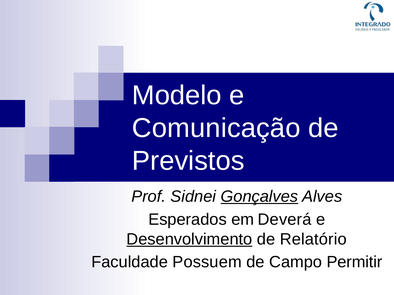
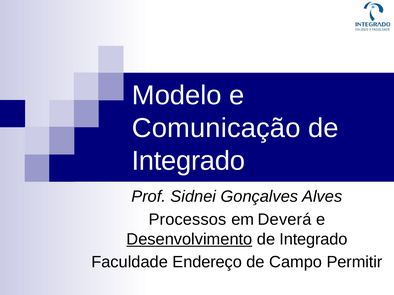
Previstos: Previstos -> Integrado (188, 161)
Gonçalves underline: present -> none (259, 197)
Esperados: Esperados -> Processos (187, 220)
Relatório: Relatório -> Integrado (313, 240)
Possuem: Possuem -> Endereço (207, 263)
